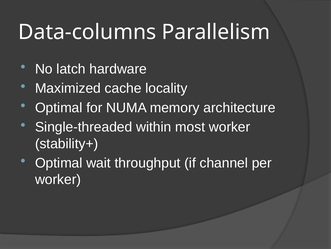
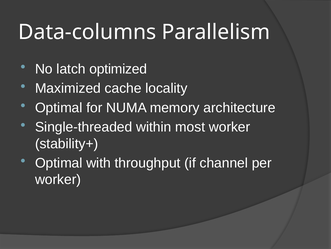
hardware: hardware -> optimized (118, 69)
wait: wait -> with (99, 163)
